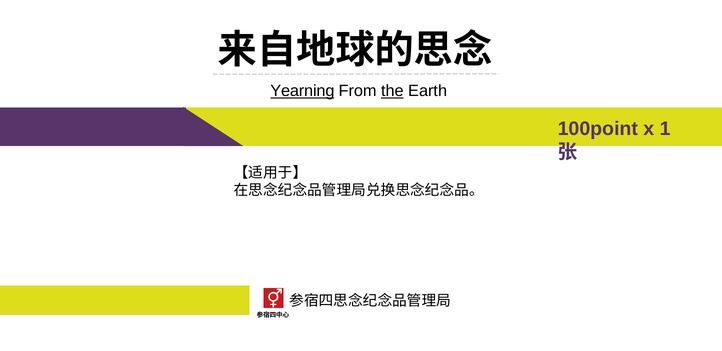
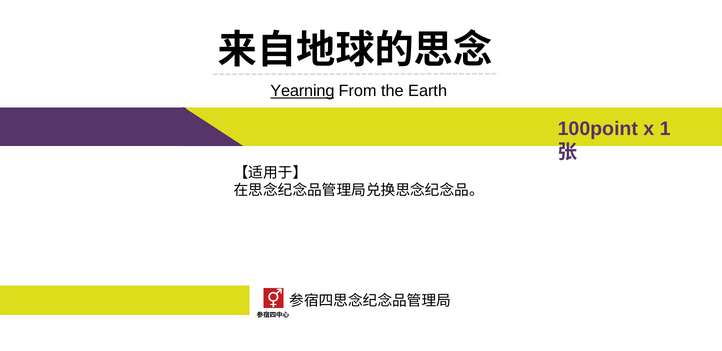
the underline: present -> none (392, 91)
